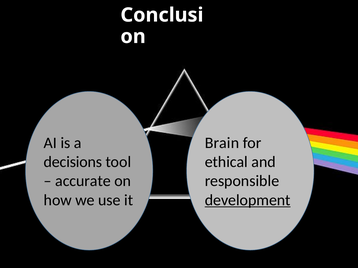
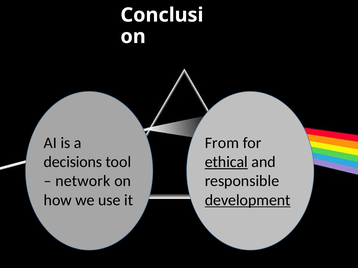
Brain: Brain -> From (222, 143)
ethical underline: none -> present (226, 162)
accurate: accurate -> network (83, 181)
